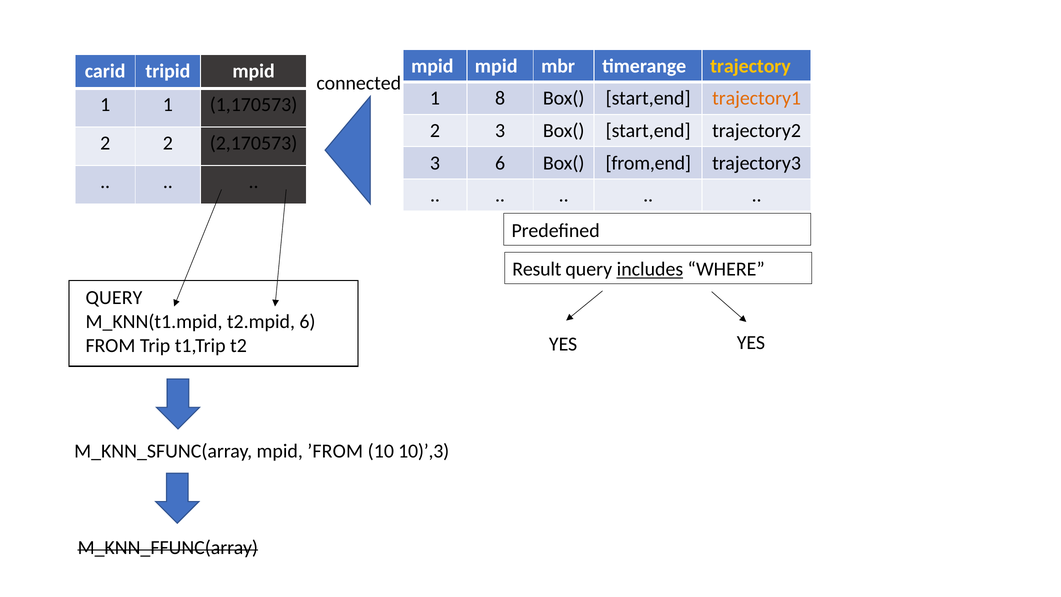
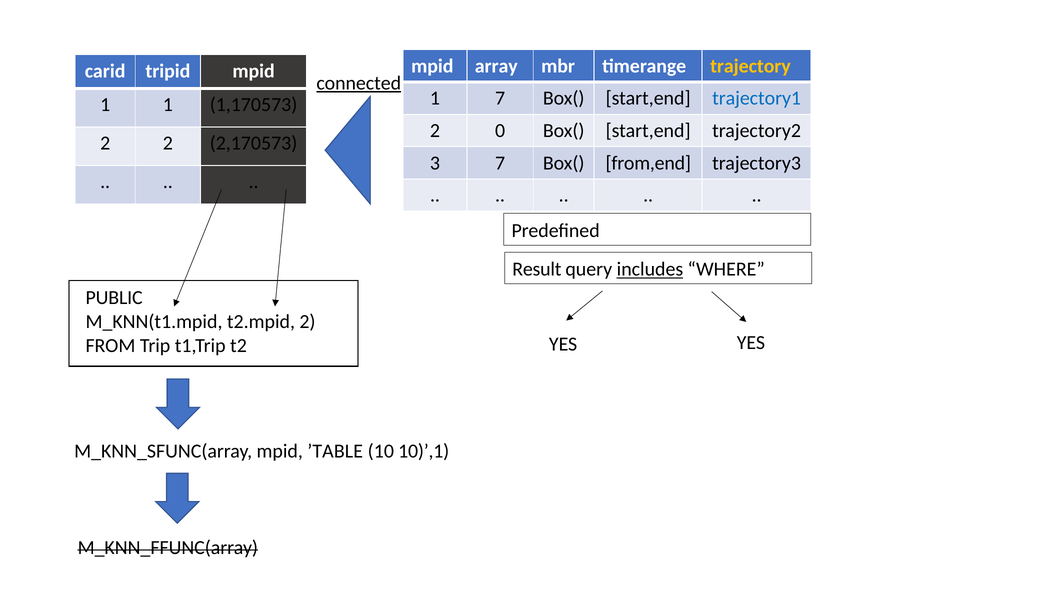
mpid mpid: mpid -> array (496, 66)
connected underline: none -> present (359, 83)
1 8: 8 -> 7 (500, 98)
trajectory1 colour: orange -> blue (757, 98)
2 3: 3 -> 0 (500, 131)
3 6: 6 -> 7 (500, 163)
QUERY: QUERY -> PUBLIC (114, 298)
t2.mpid 6: 6 -> 2 (307, 322)
’FROM: ’FROM -> ’TABLE (335, 451)
10)’,3: 10)’,3 -> 10)’,1 (424, 451)
